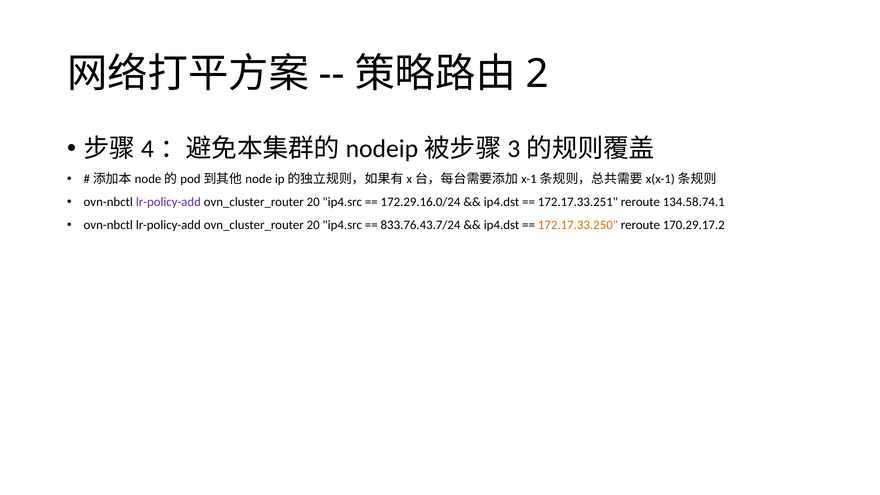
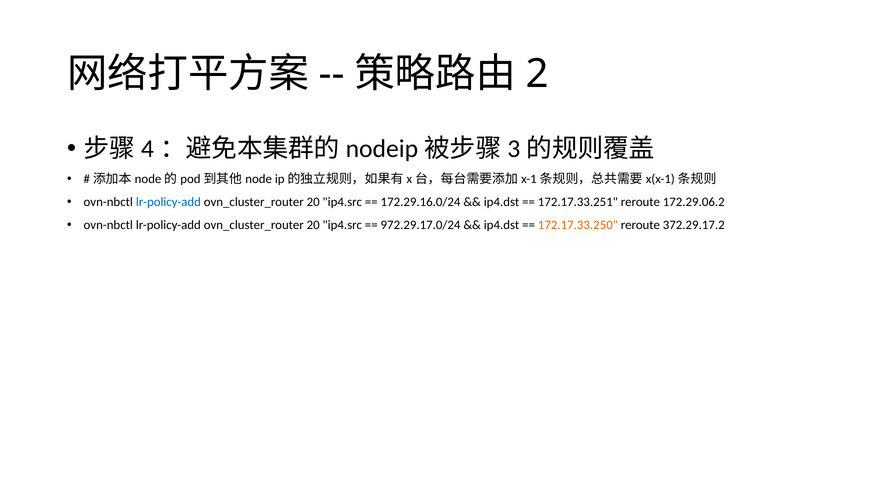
lr-policy-add colour: purple -> blue (168, 202)
134.58.74.1: 134.58.74.1 -> 172.29.06.2 (694, 202)
833.76.43.7/24: 833.76.43.7/24 -> 972.29.17.0/24 (421, 225)
170.29.17.2: 170.29.17.2 -> 372.29.17.2 (694, 225)
